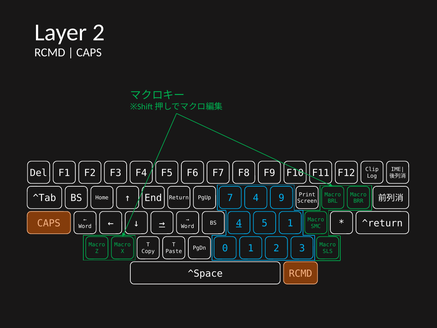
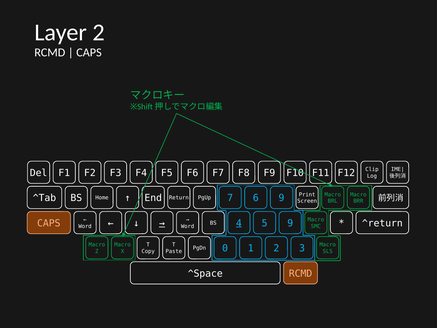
7 4: 4 -> 6 (256, 198)
5 1: 1 -> 9 (290, 223)
